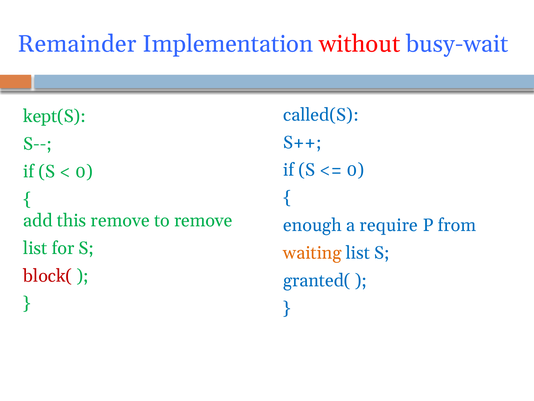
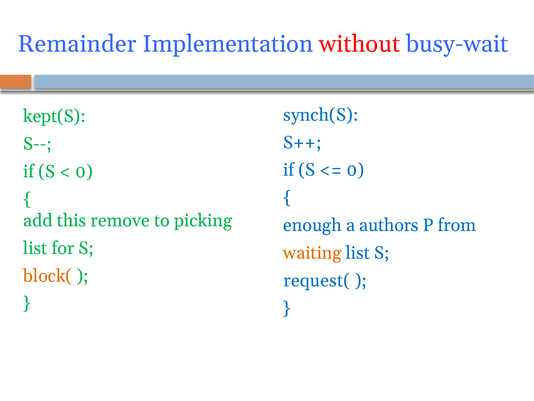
called(S: called(S -> synch(S (321, 115)
to remove: remove -> picking (203, 220)
require: require -> authors (389, 225)
block( colour: red -> orange (48, 275)
granted(: granted( -> request( (317, 280)
